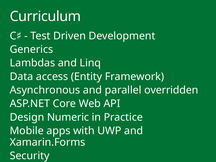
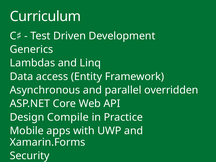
Numeric: Numeric -> Compile (68, 117)
